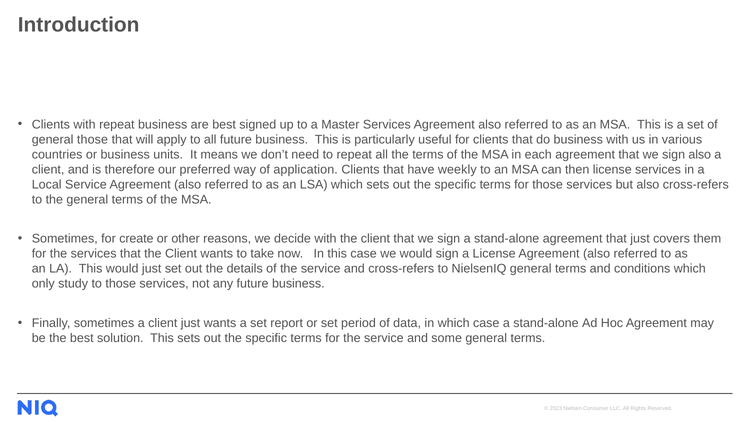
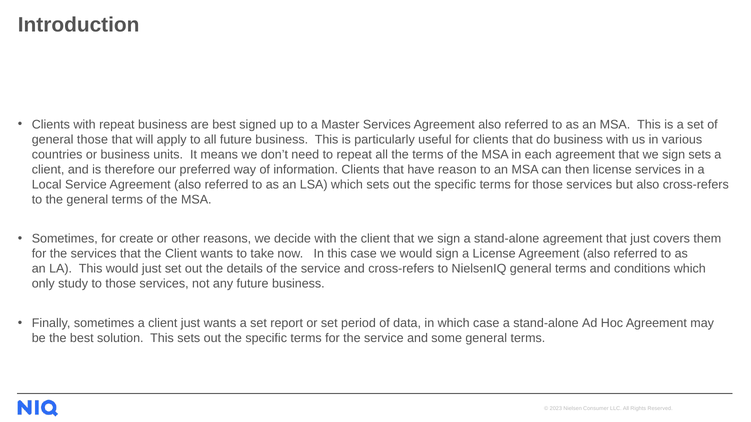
sign also: also -> sets (700, 155)
application: application -> information (306, 170)
weekly: weekly -> reason (457, 170)
